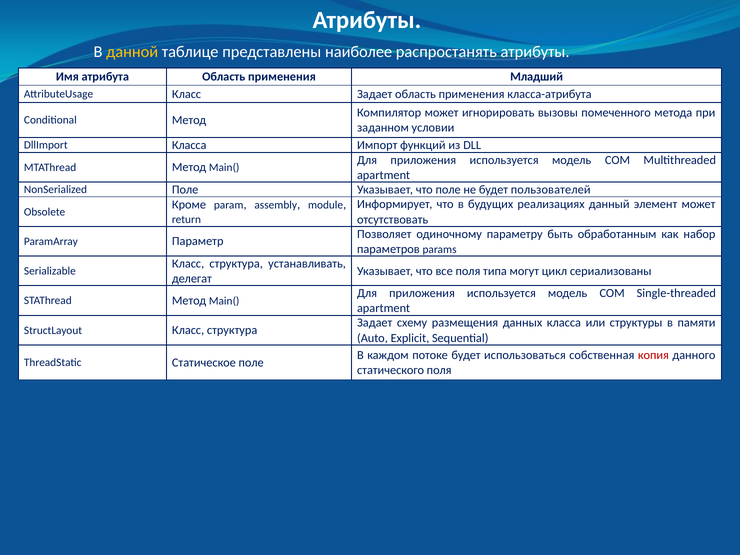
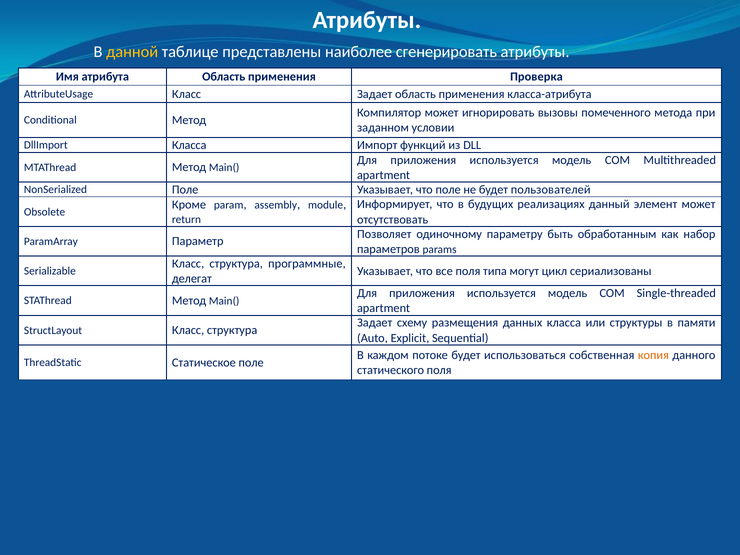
распростанять: распростанять -> сгенерировать (446, 52)
Младший: Младший -> Проверка (536, 77)
устанавливать: устанавливать -> программные (307, 264)
копия colour: red -> orange (653, 355)
